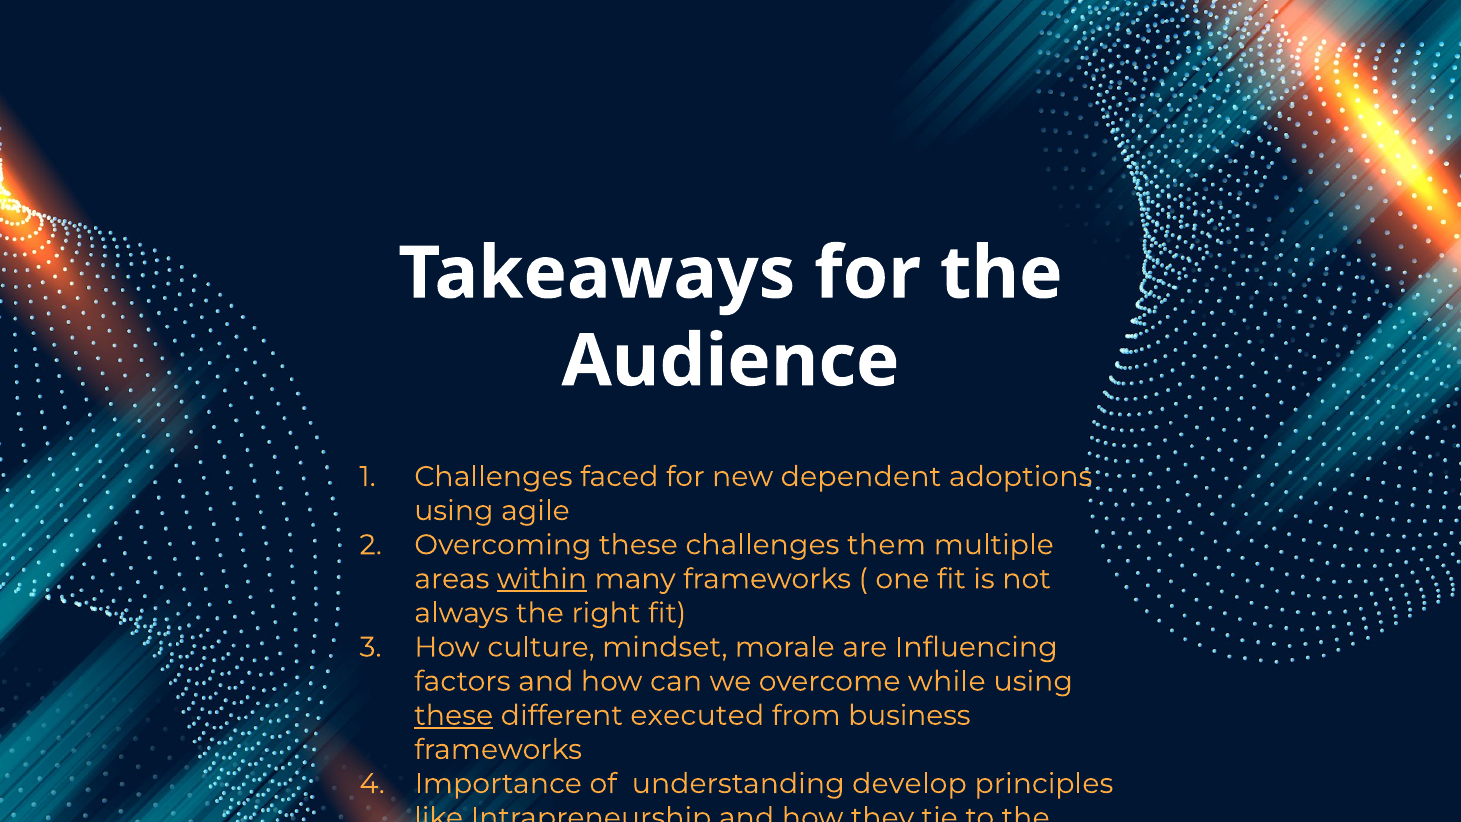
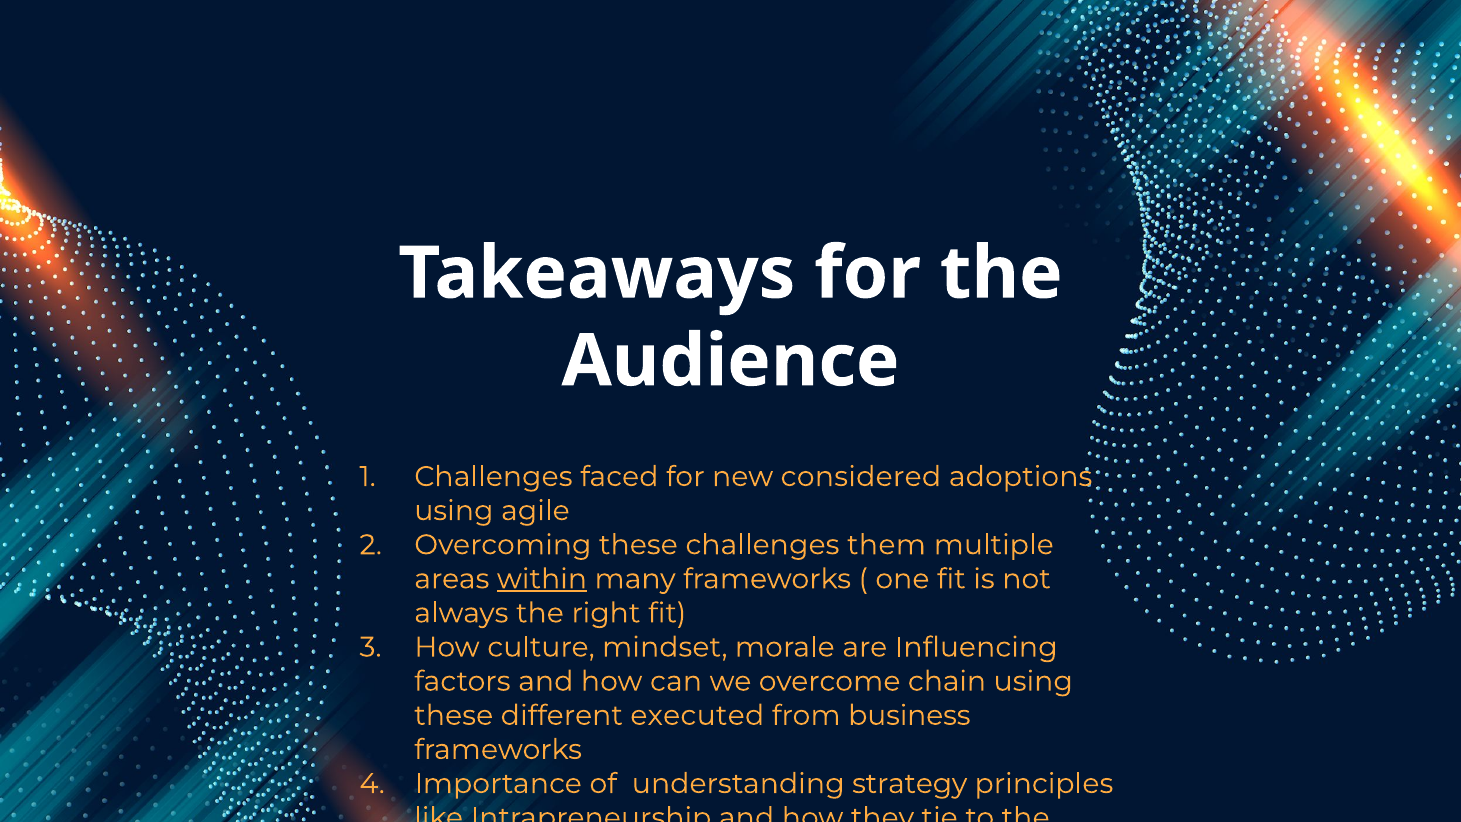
dependent: dependent -> considered (861, 477)
while: while -> chain (947, 681)
these underline: present -> none (454, 715)
develop: develop -> strategy (910, 784)
